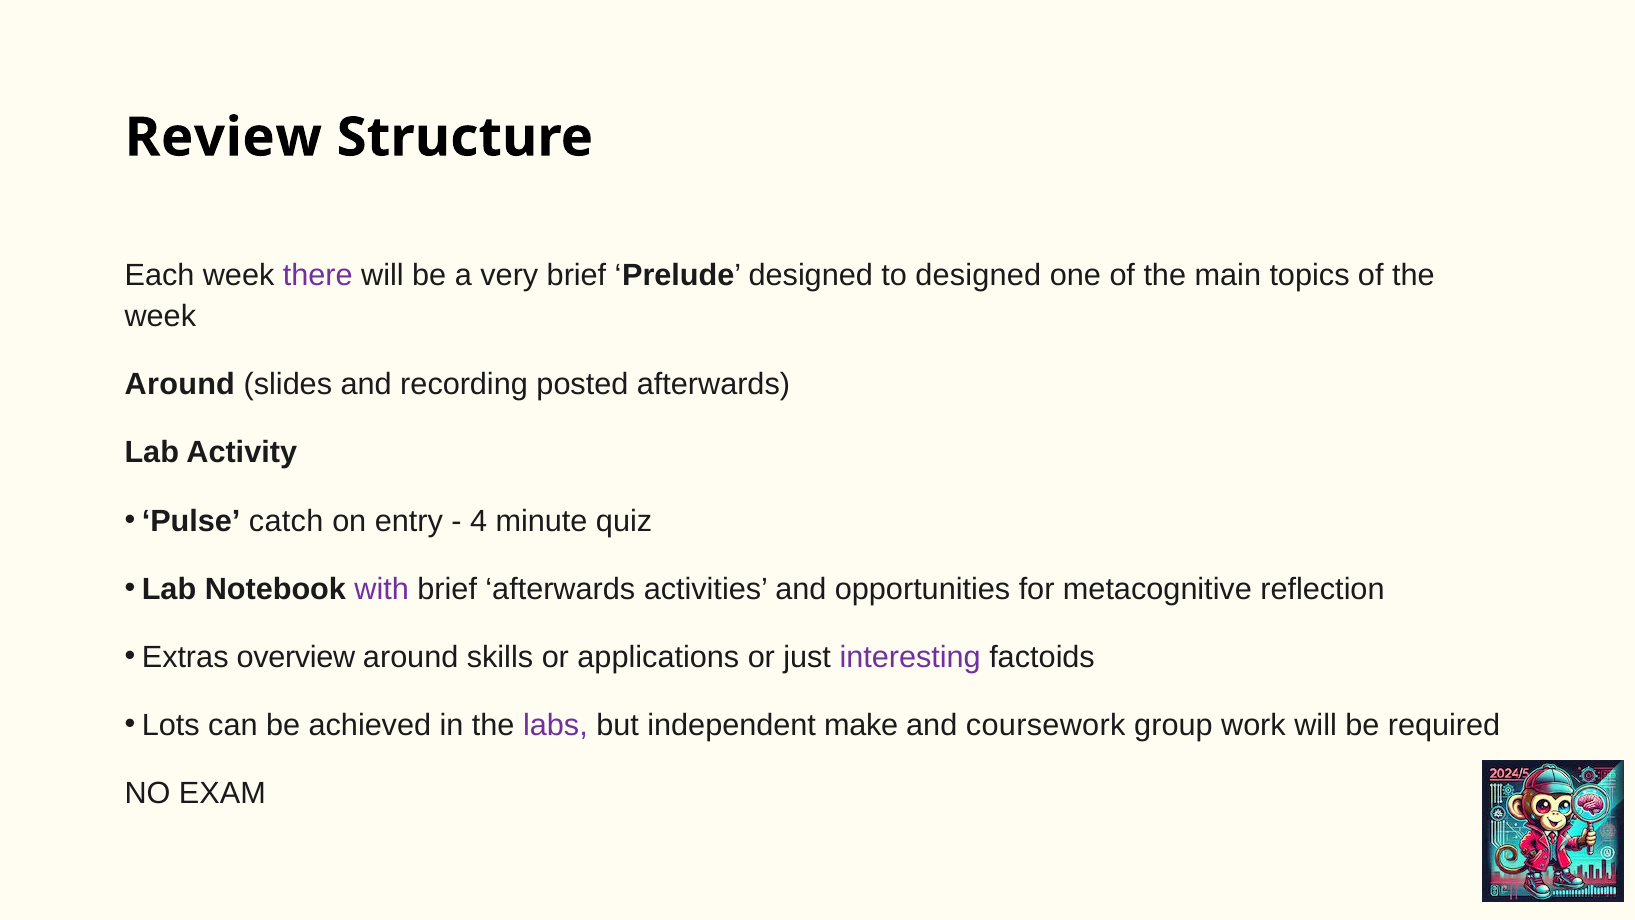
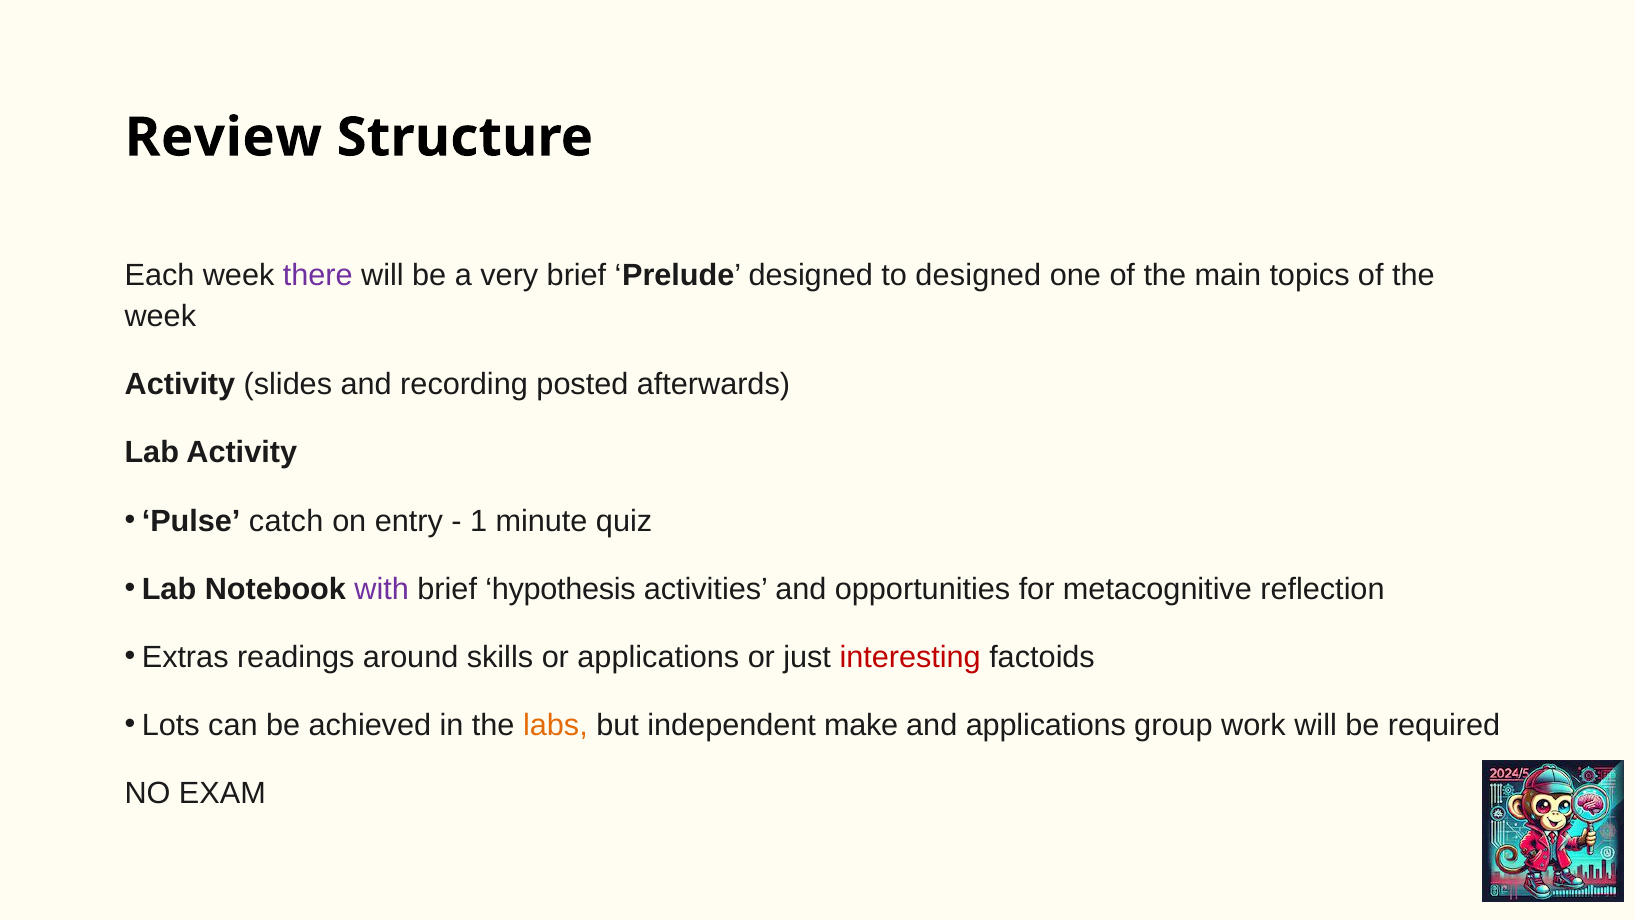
Around: Around -> Activity (180, 385)
4: 4 -> 1 (479, 521)
brief afterwards: afterwards -> hypothesis (560, 589)
overview: overview -> readings (296, 657)
interesting colour: purple -> red (910, 657)
labs colour: purple -> orange (555, 725)
and coursework: coursework -> applications (1046, 725)
